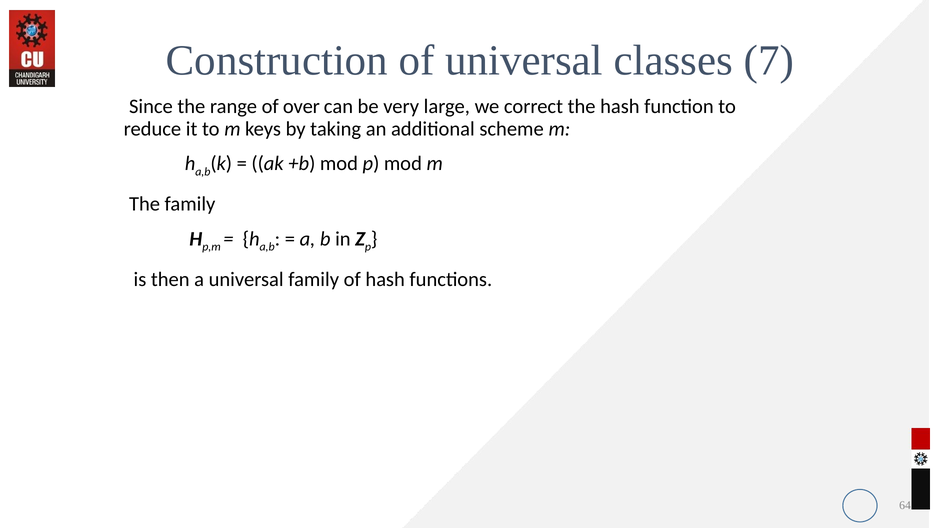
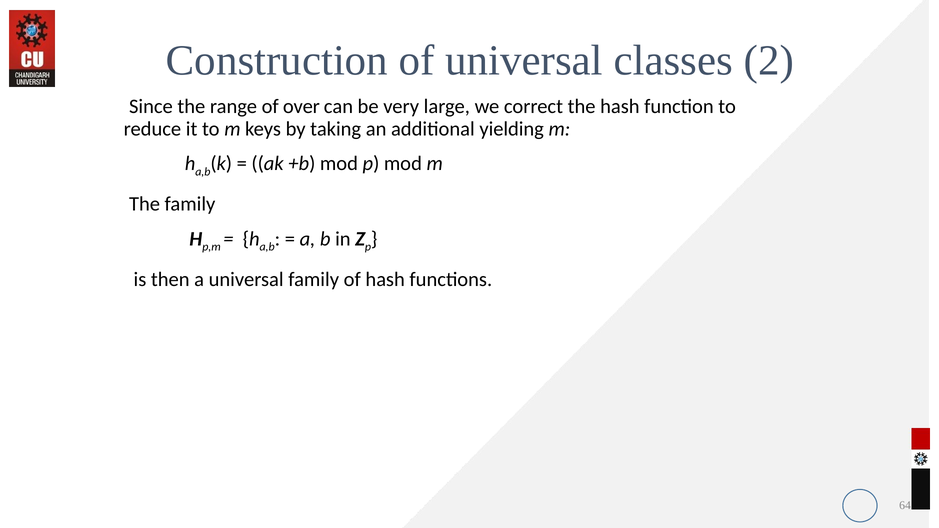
7: 7 -> 2 (769, 60)
scheme: scheme -> yielding (512, 129)
